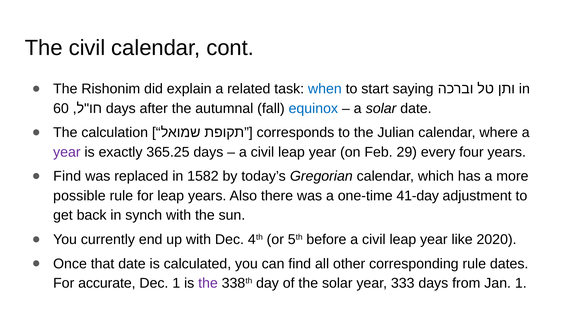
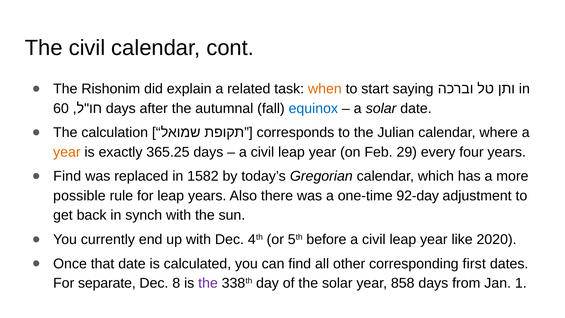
when colour: blue -> orange (325, 89)
year colour: purple -> orange (67, 152)
41-day: 41-day -> 92-day (418, 196)
corresponding rule: rule -> first (474, 264)
accurate: accurate -> separate (107, 283)
Dec 1: 1 -> 8 (176, 283)
333: 333 -> 858 (403, 283)
